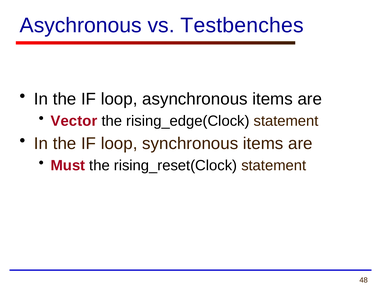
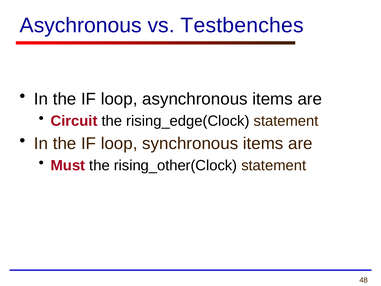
Vector: Vector -> Circuit (74, 121)
rising_reset(Clock: rising_reset(Clock -> rising_other(Clock (176, 165)
